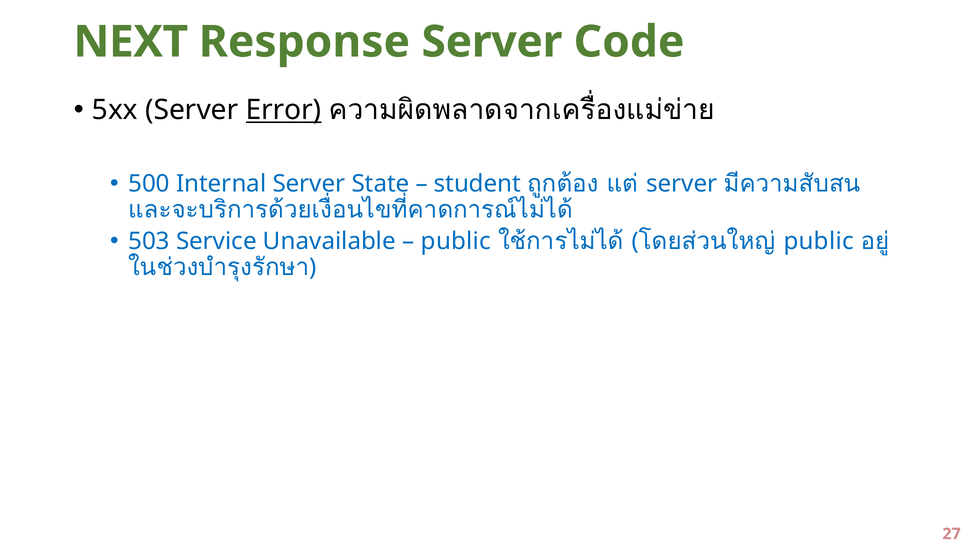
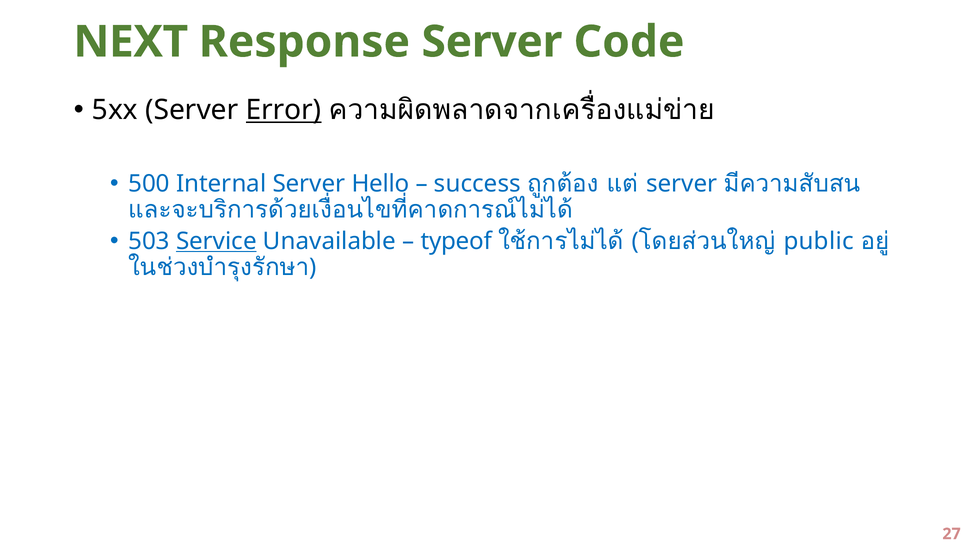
State: State -> Hello (381, 184)
student: student -> success (477, 184)
Service underline: none -> present (216, 241)
public: public -> typeof (456, 241)
